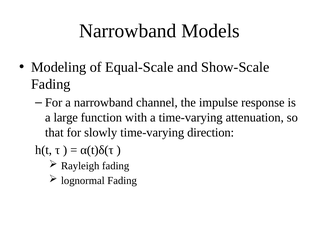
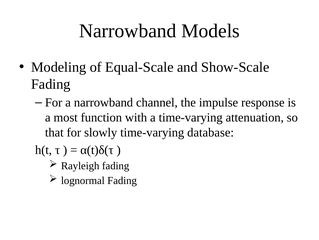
large: large -> most (66, 117)
direction: direction -> database (211, 132)
